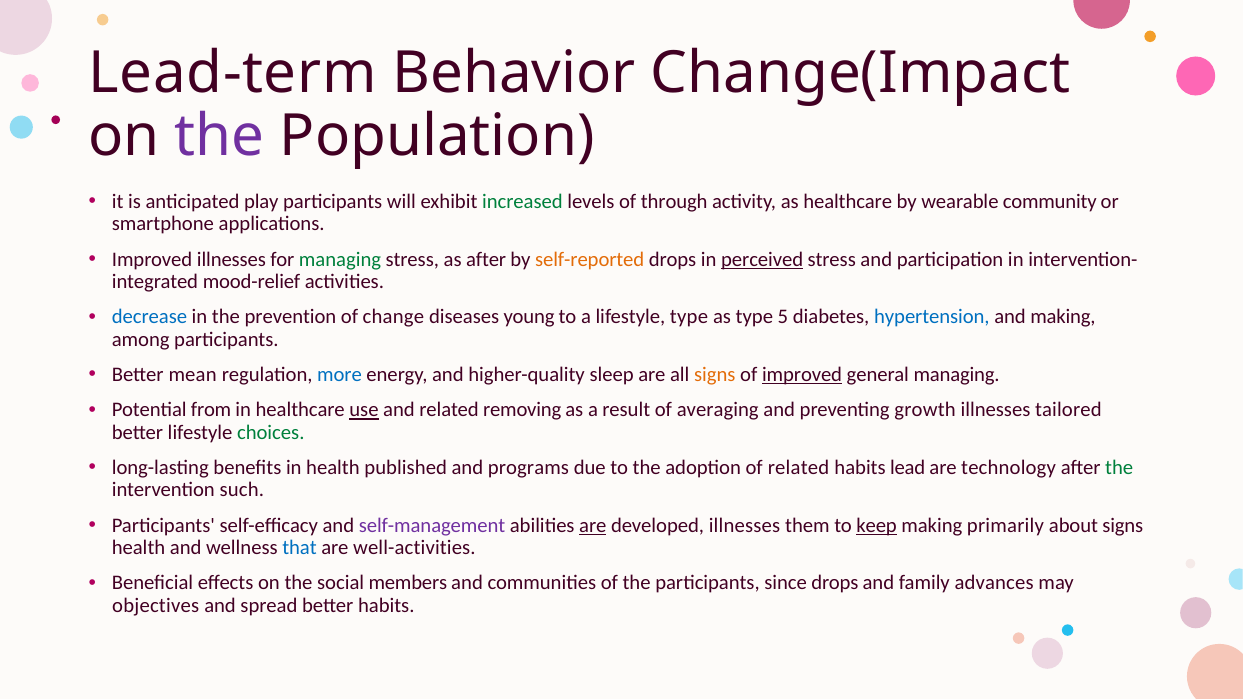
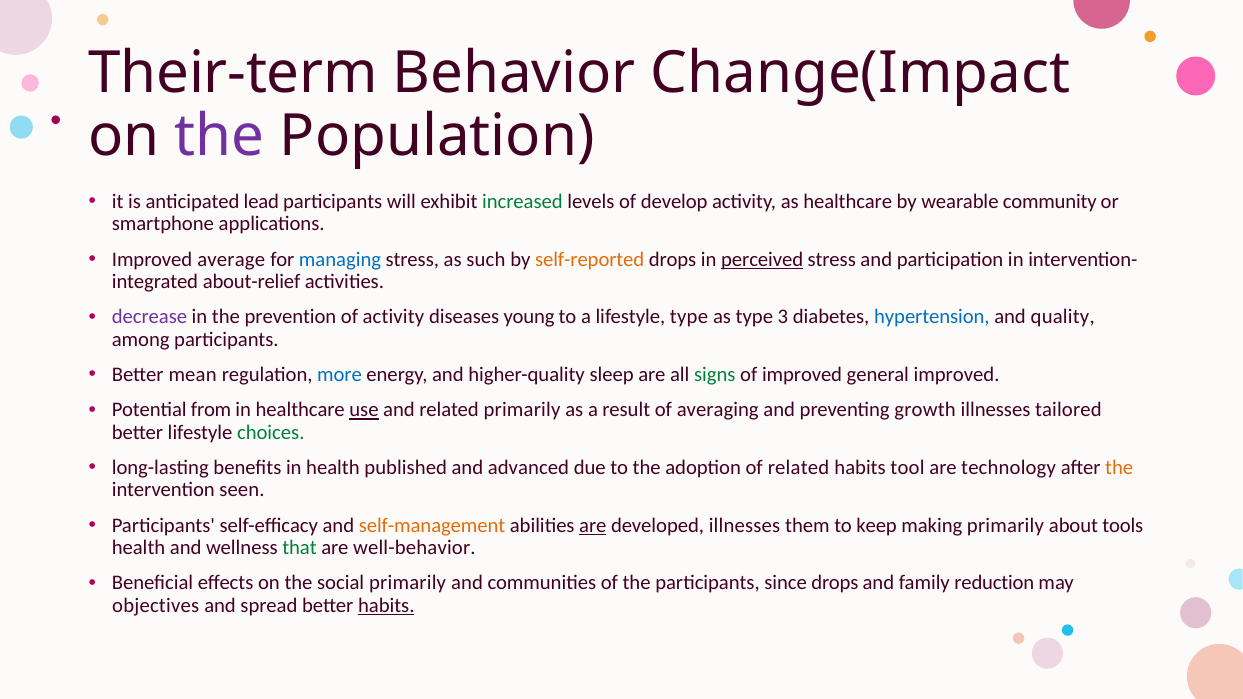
Lead-term: Lead-term -> Their-term (233, 73)
play: play -> lead (261, 202)
through: through -> develop (674, 202)
Improved illnesses: illnesses -> average (231, 259)
managing colour: green -> blue (340, 259)
as after: after -> such (486, 259)
mood-relief: mood-relief -> about-relief (252, 282)
decrease colour: blue -> purple (149, 317)
of change: change -> activity (393, 317)
5: 5 -> 3 (783, 317)
and making: making -> quality (1063, 317)
signs colour: orange -> green (715, 375)
improved underline: present -> none (802, 375)
general managing: managing -> improved (957, 375)
related removing: removing -> primarily (522, 410)
programs: programs -> advanced (528, 468)
lead: lead -> tool (908, 468)
the colour: green -> orange (1119, 468)
such: such -> seen (242, 490)
self-management colour: purple -> orange (432, 525)
keep underline: present -> none (877, 525)
about signs: signs -> tools (1123, 525)
that colour: blue -> green (300, 548)
well-activities: well-activities -> well-behavior (414, 548)
social members: members -> primarily (408, 583)
advances: advances -> reduction (994, 583)
habits underline: none -> present (386, 605)
